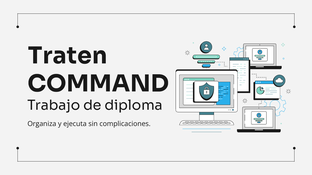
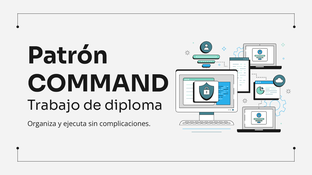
Traten: Traten -> Patrón (68, 56)
